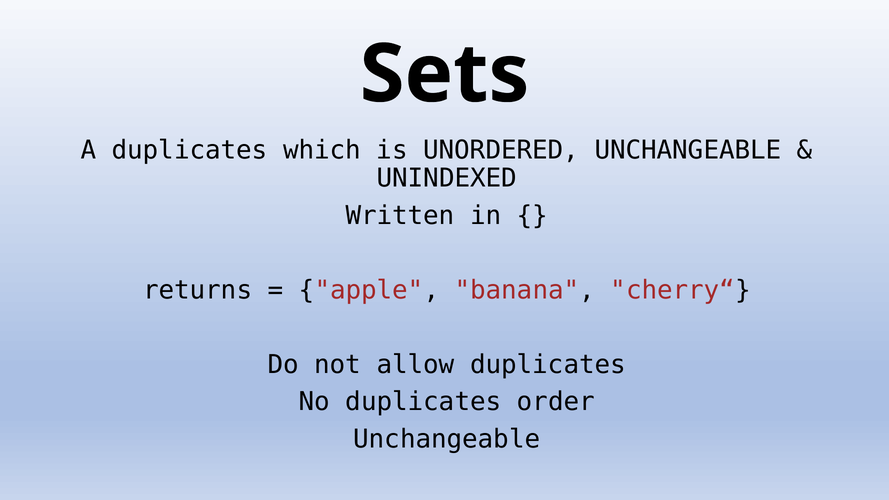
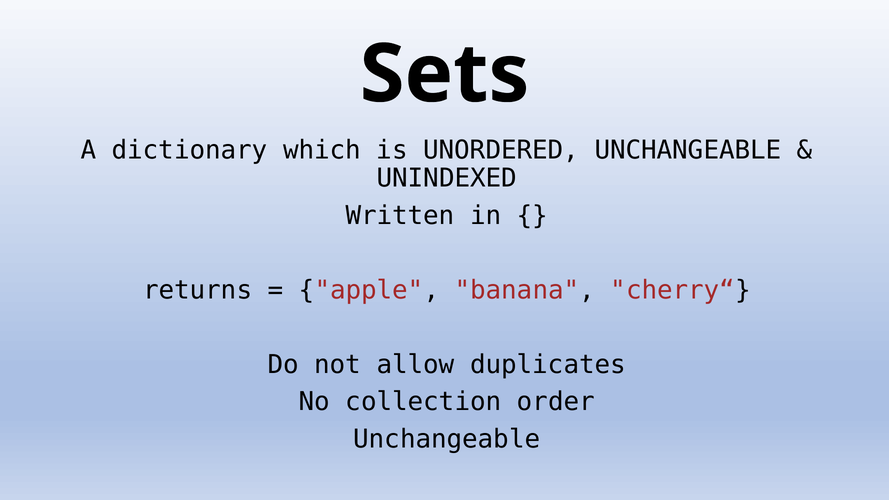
A duplicates: duplicates -> dictionary (190, 150)
No duplicates: duplicates -> collection (423, 402)
